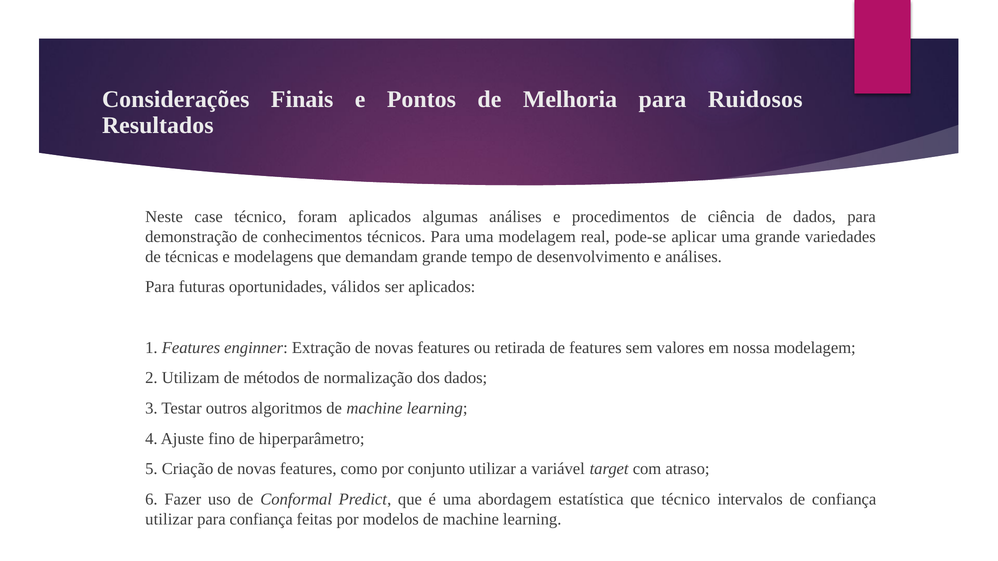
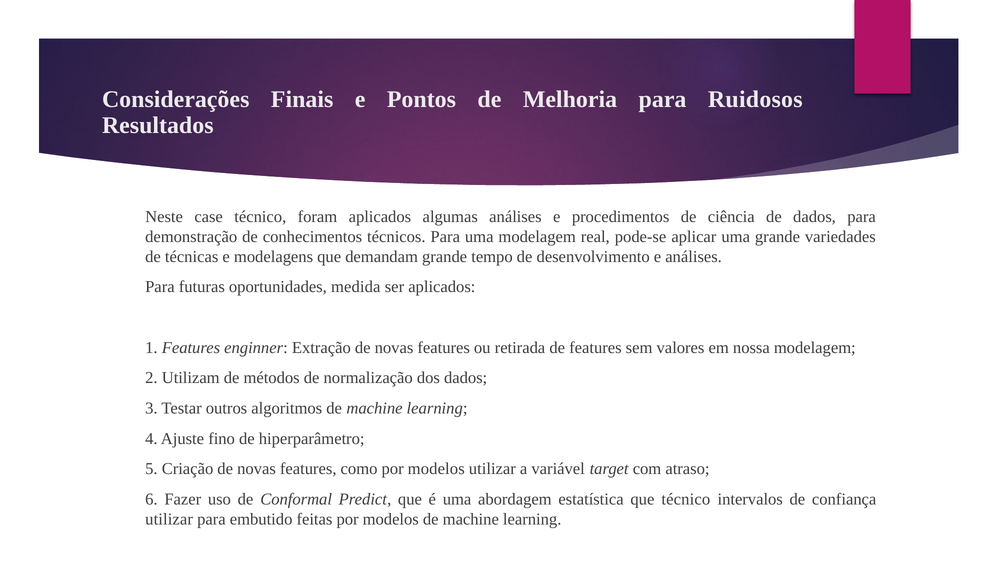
válidos: válidos -> medida (356, 287)
como por conjunto: conjunto -> modelos (436, 469)
para confiança: confiança -> embutido (261, 520)
